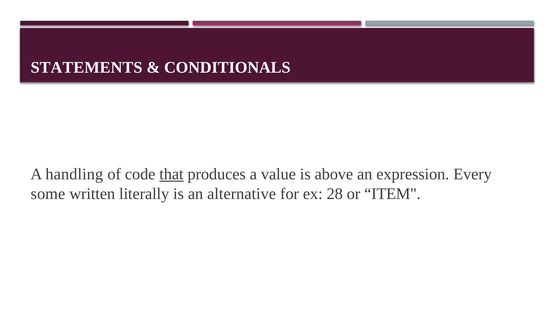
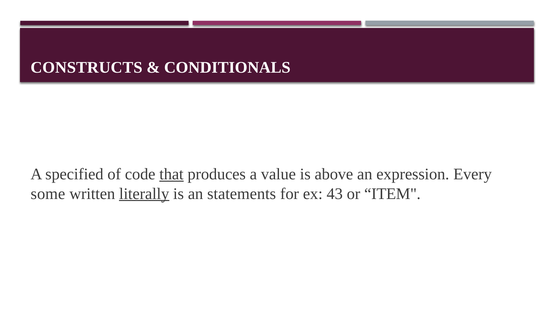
STATEMENTS: STATEMENTS -> CONSTRUCTS (87, 67)
handling: handling -> specified (74, 174)
literally underline: none -> present (144, 193)
alternative: alternative -> statements (242, 193)
28: 28 -> 43 (335, 193)
